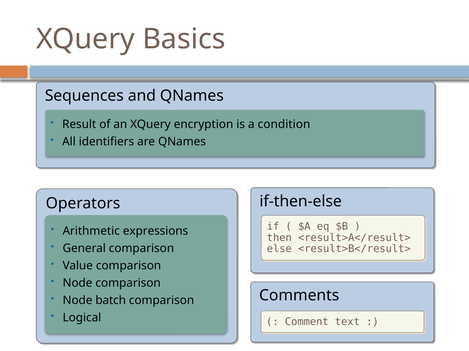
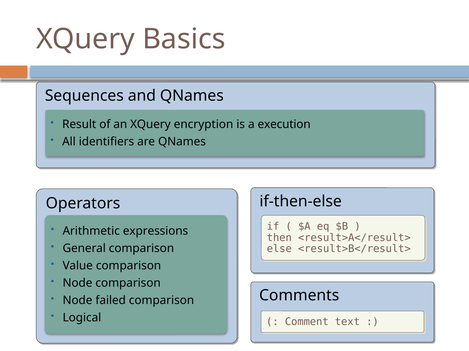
condition: condition -> execution (284, 124)
batch: batch -> failed (111, 301)
